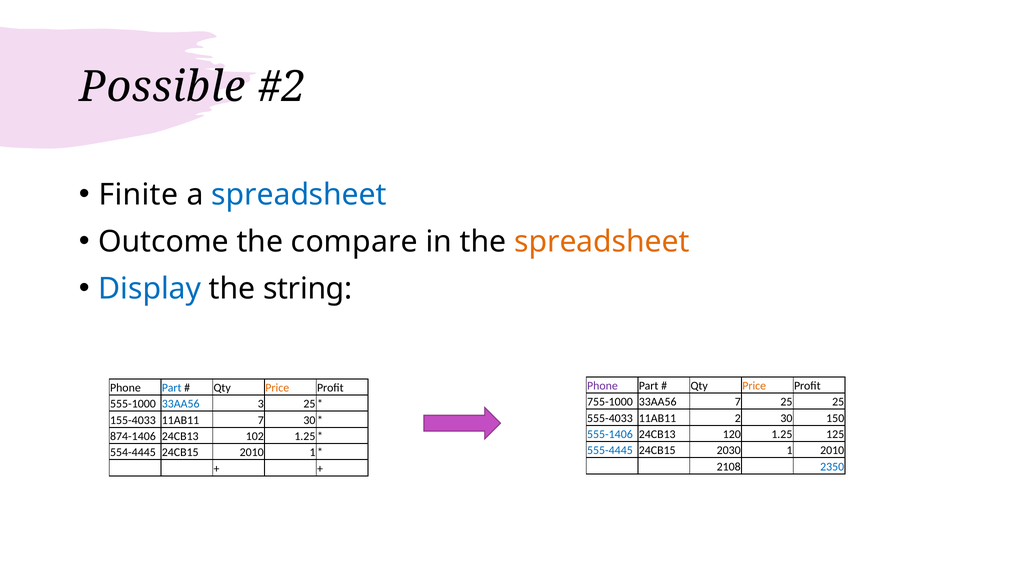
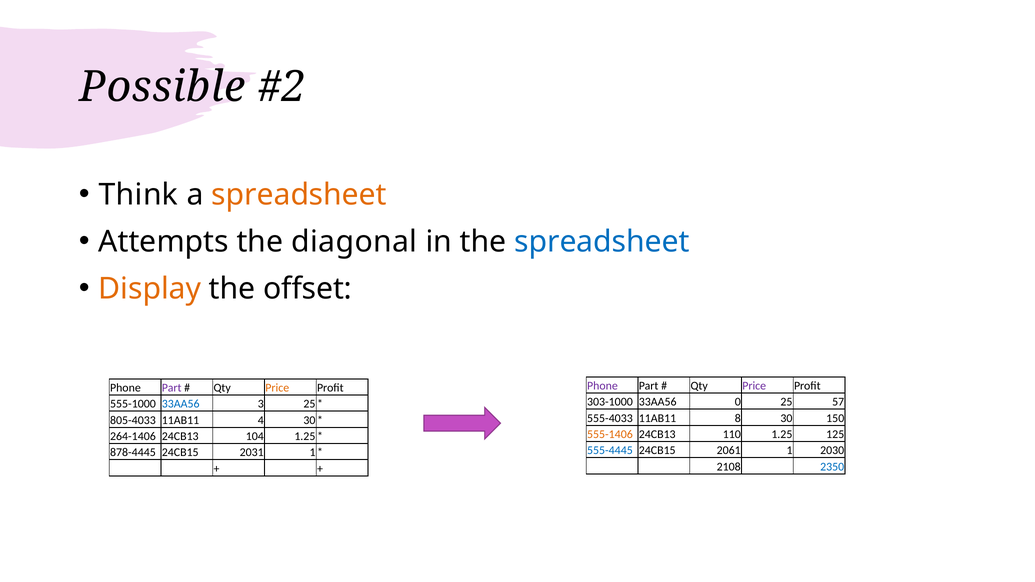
Finite: Finite -> Think (138, 195)
spreadsheet colour: blue -> orange (299, 195)
Outcome: Outcome -> Attempts (164, 242)
compare: compare -> diagonal (354, 242)
spreadsheet colour: orange -> blue (602, 242)
Display colour: blue -> orange (150, 289)
string: string -> offset (308, 289)
Price colour: orange -> purple (754, 386)
Part colour: blue -> purple (172, 388)
755-1000: 755-1000 -> 303-1000 (610, 402)
33AA56 7: 7 -> 0 (738, 402)
25 25: 25 -> 57 (838, 402)
2: 2 -> 8 (738, 418)
155-4033: 155-4033 -> 805-4033 (133, 420)
11AB11 7: 7 -> 4 (261, 420)
555-1406 colour: blue -> orange (610, 434)
120: 120 -> 110 (732, 434)
874-1406: 874-1406 -> 264-1406 (133, 436)
102: 102 -> 104 (255, 436)
2030: 2030 -> 2061 (729, 451)
1 2010: 2010 -> 2030 (832, 451)
554-4445: 554-4445 -> 878-4445 (133, 453)
24CB15 2010: 2010 -> 2031 (252, 453)
